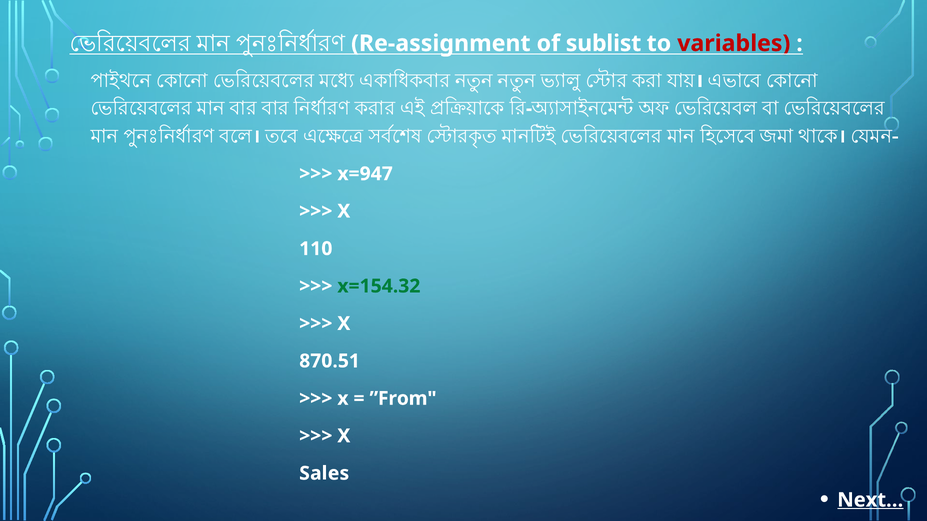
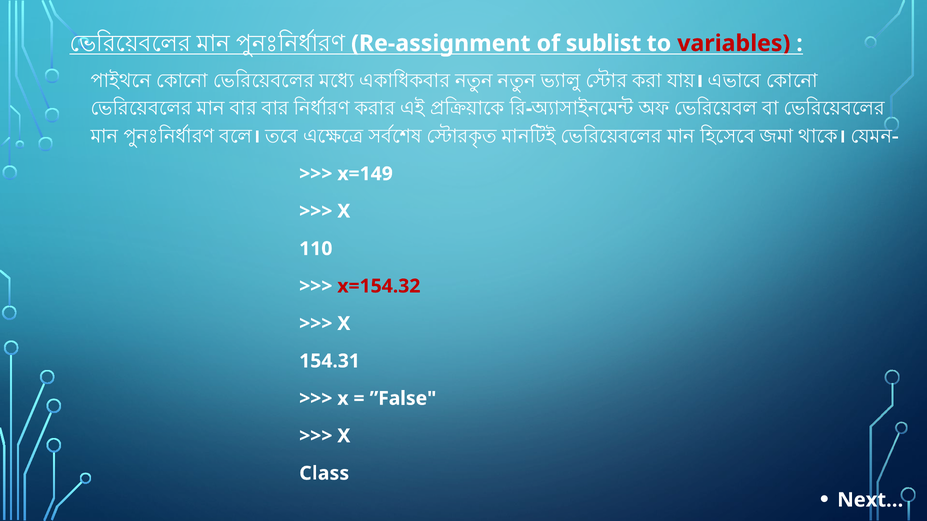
x=947: x=947 -> x=149 (365, 174)
x=154.32 colour: green -> red (379, 286)
870.51: 870.51 -> 154.31 (330, 361)
”From: ”From -> ”False (403, 399)
Sales: Sales -> Class (324, 474)
Next… underline: present -> none (870, 500)
